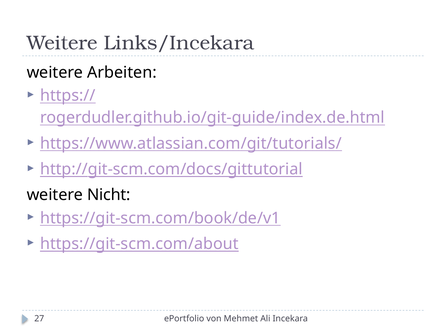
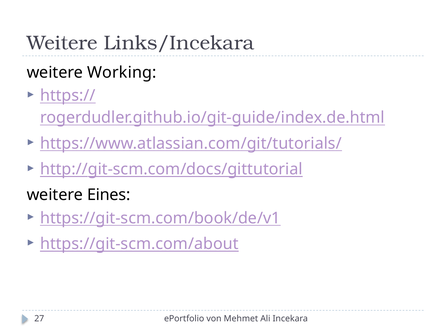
Arbeiten: Arbeiten -> Working (122, 72)
Nicht: Nicht -> Eines (109, 195)
